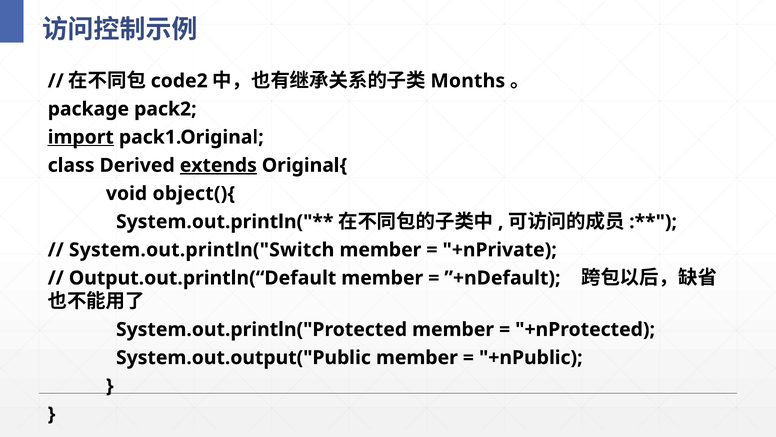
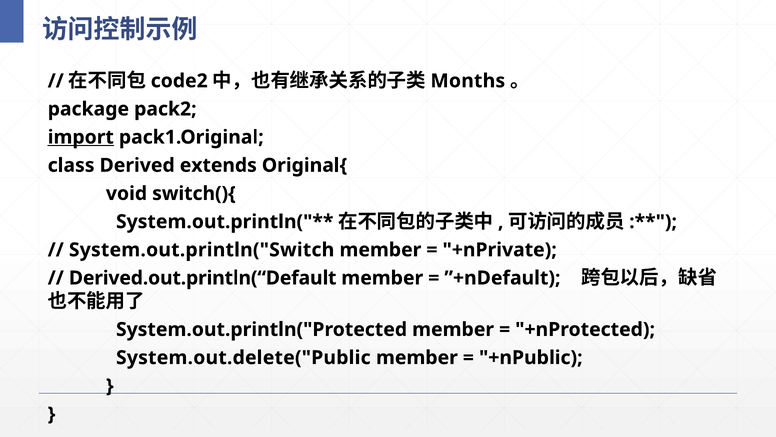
extends underline: present -> none (218, 165)
object(){: object(){ -> switch(){ (194, 193)
Output.out.println(“Default: Output.out.println(“Default -> Derived.out.println(“Default (203, 278)
System.out.output("Public: System.out.output("Public -> System.out.delete("Public (243, 357)
